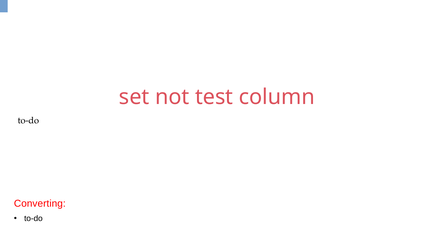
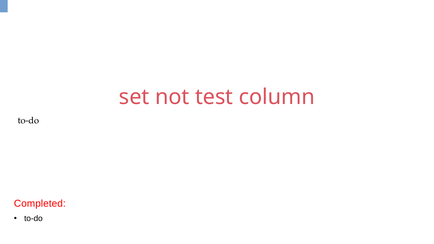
Converting: Converting -> Completed (40, 204)
